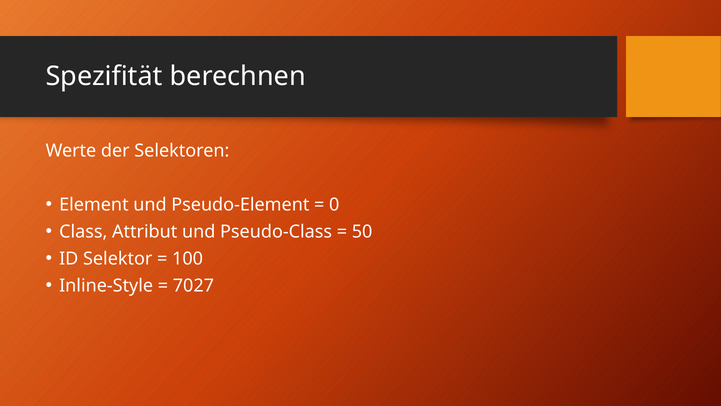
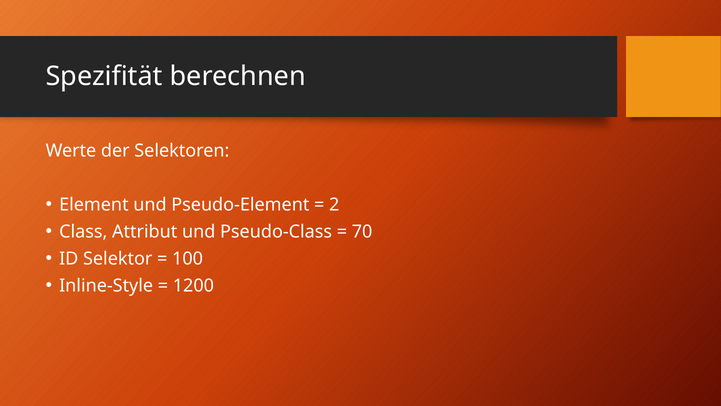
0: 0 -> 2 (334, 204)
50: 50 -> 70 (362, 231)
7027: 7027 -> 1200 (193, 285)
